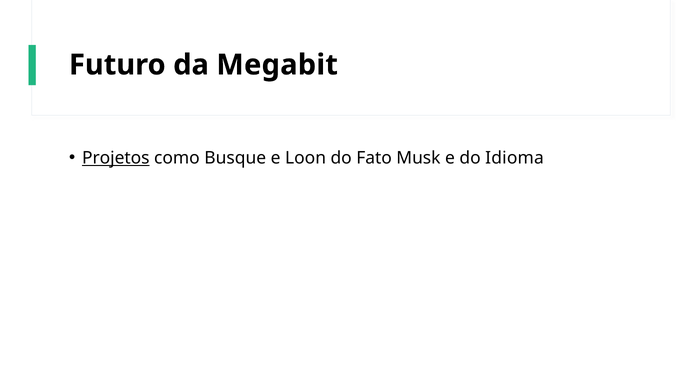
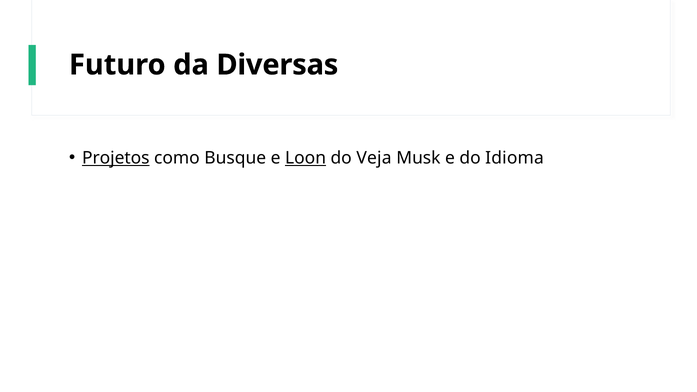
Megabit: Megabit -> Diversas (277, 65)
Loon underline: none -> present (306, 158)
Fato: Fato -> Veja (374, 158)
